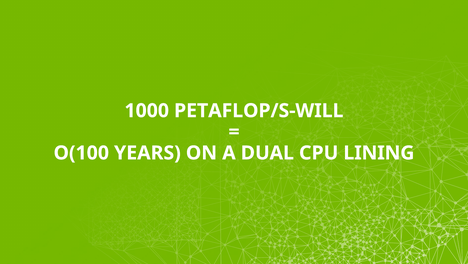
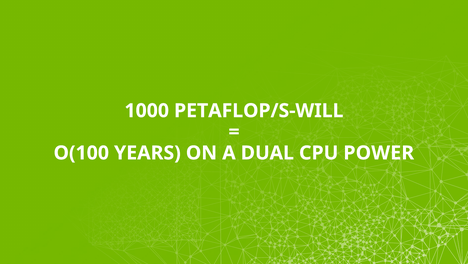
LINING: LINING -> POWER (379, 153)
